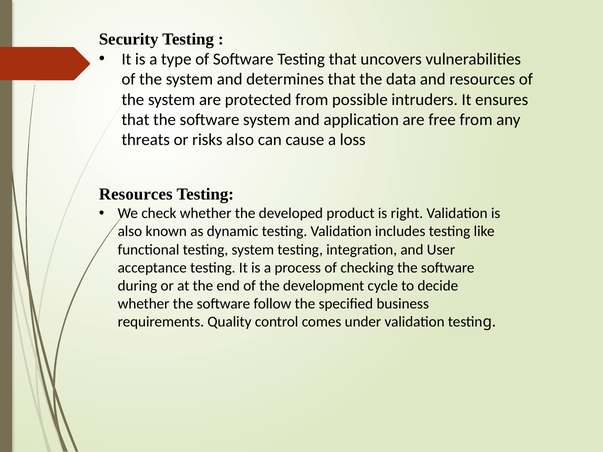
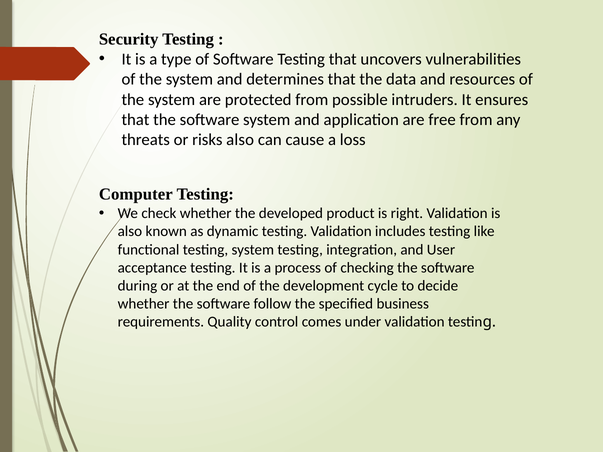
Resources: Resources -> Computer (136, 195)
